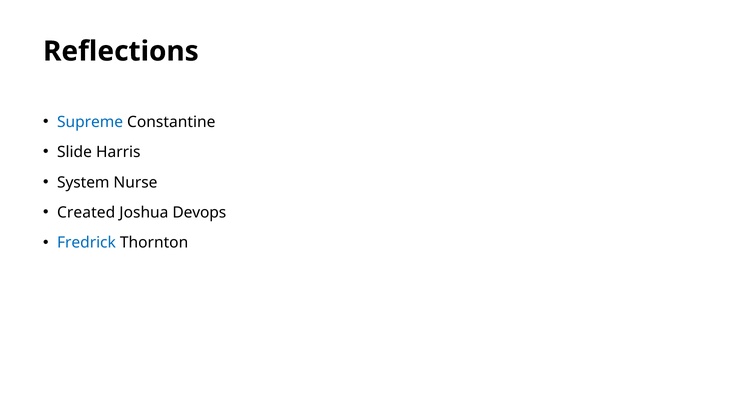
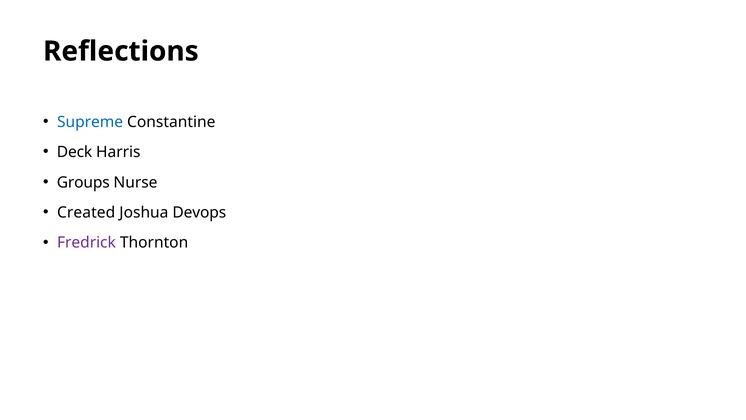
Slide: Slide -> Deck (75, 152)
System: System -> Groups (83, 182)
Fredrick colour: blue -> purple (86, 243)
